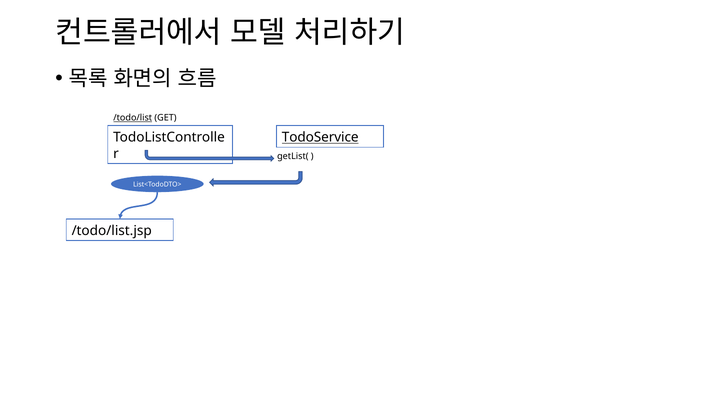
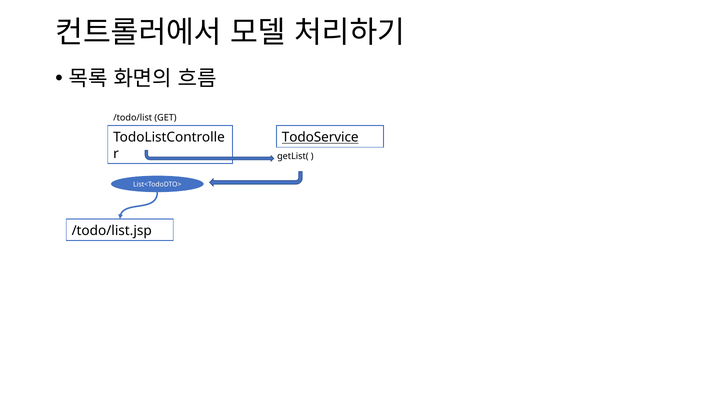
/todo/list underline: present -> none (133, 118)
